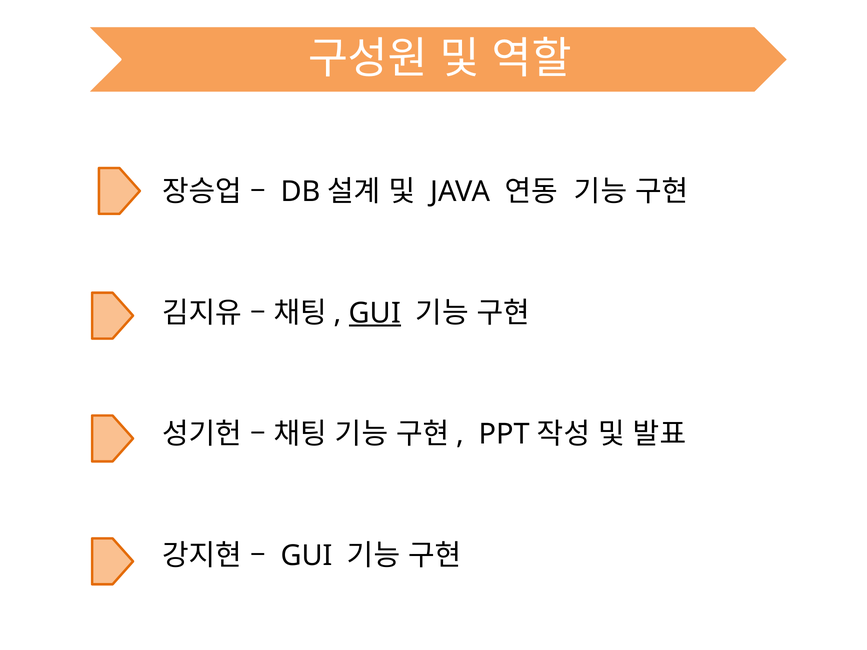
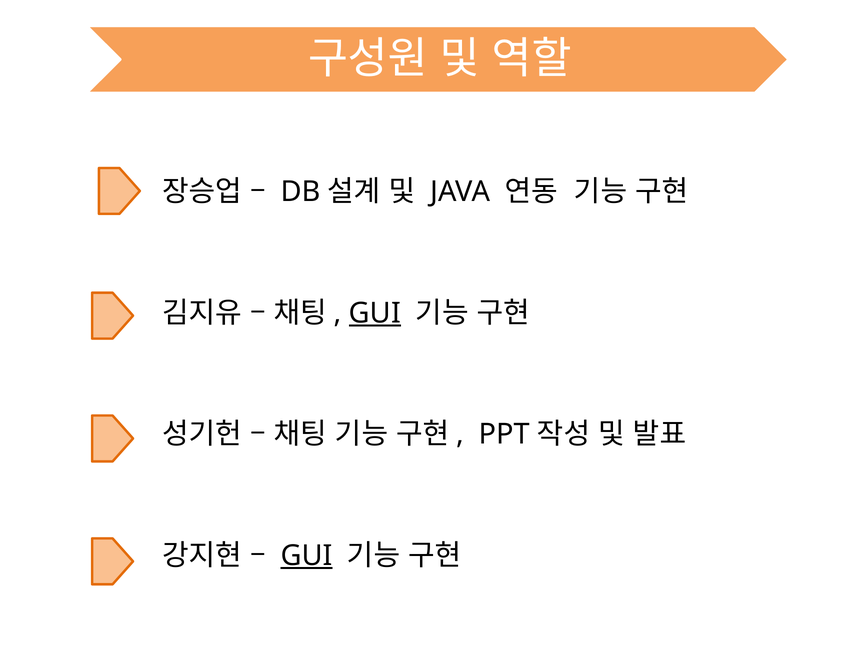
GUI underline: none -> present (307, 556)
